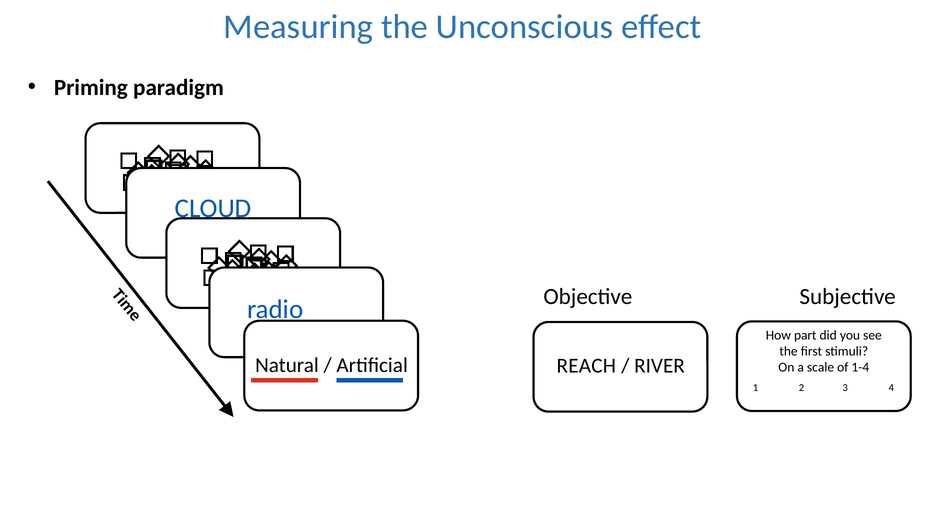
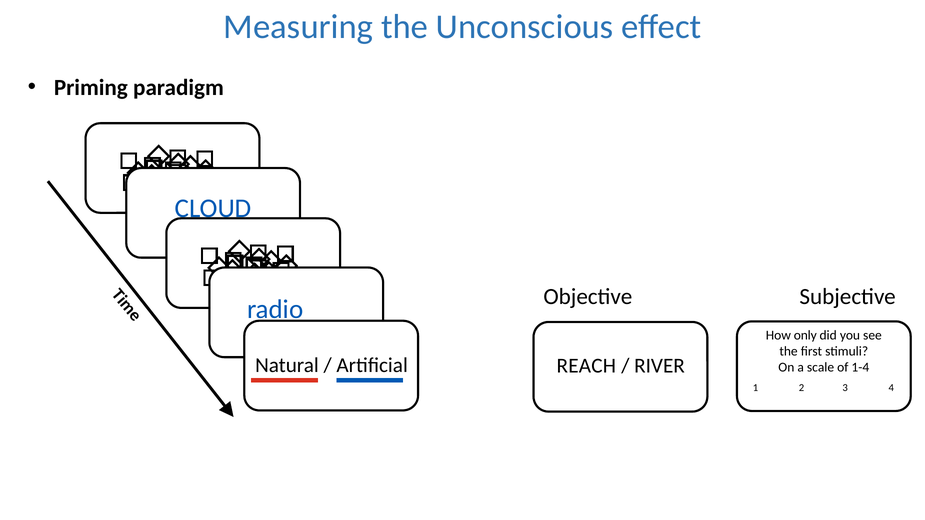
part: part -> only (805, 335)
